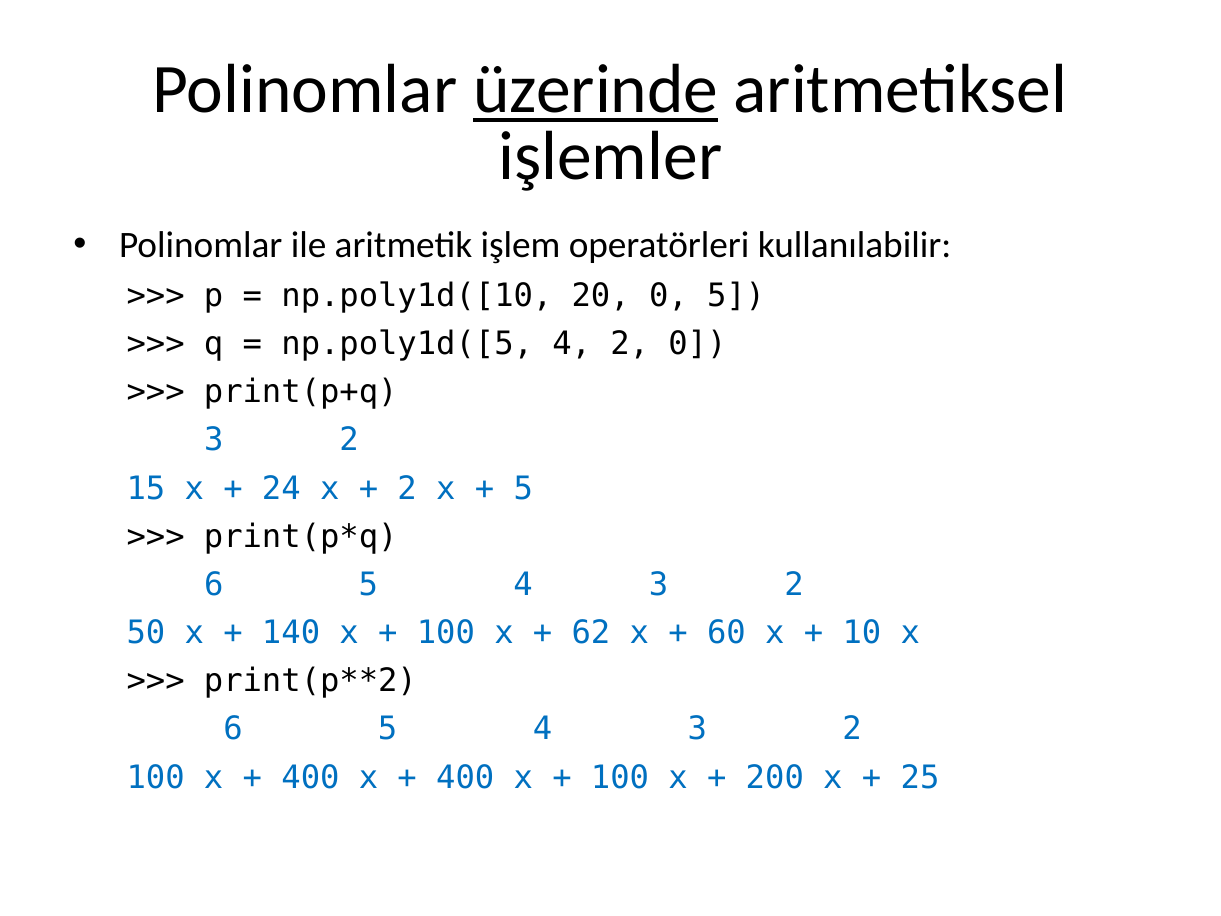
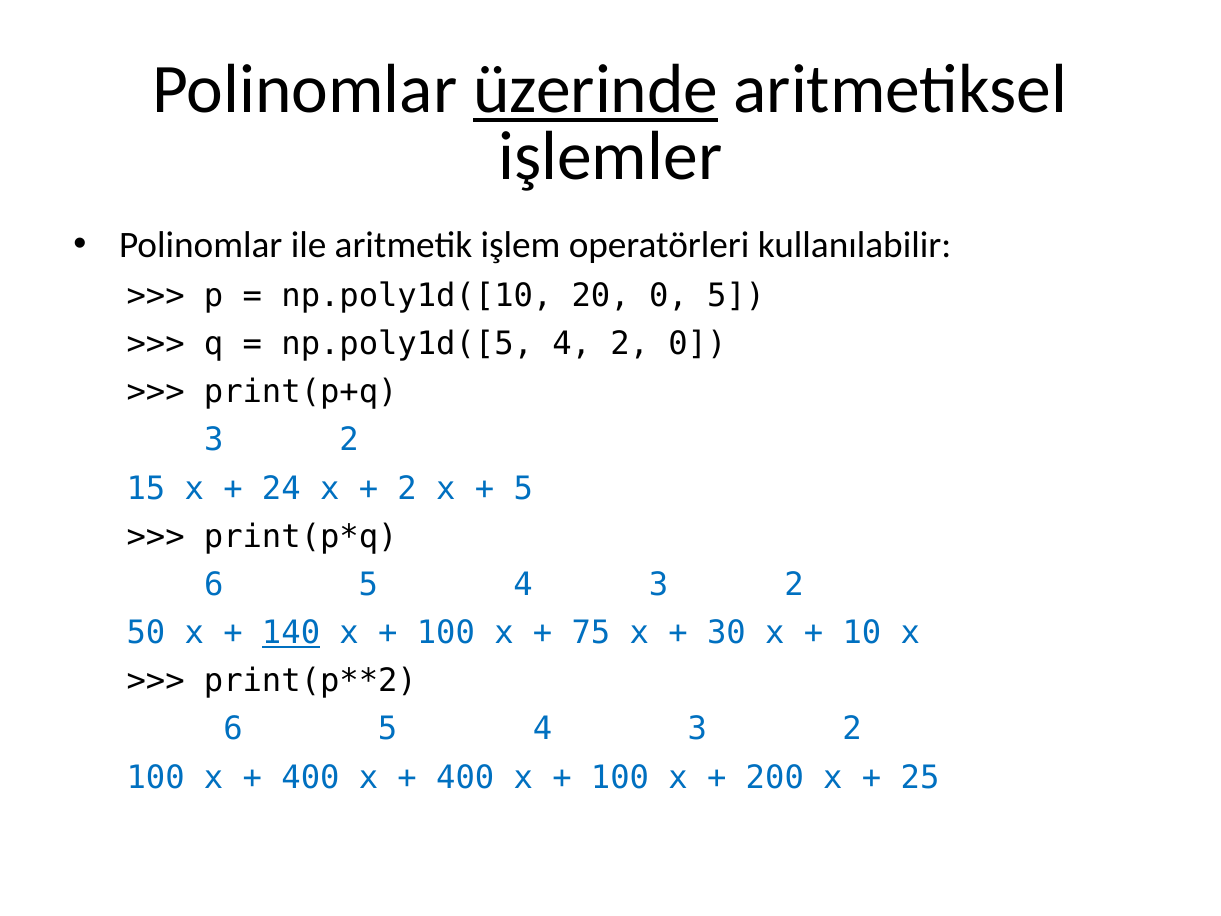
140 underline: none -> present (291, 633)
62: 62 -> 75 (591, 633)
60: 60 -> 30 (726, 633)
